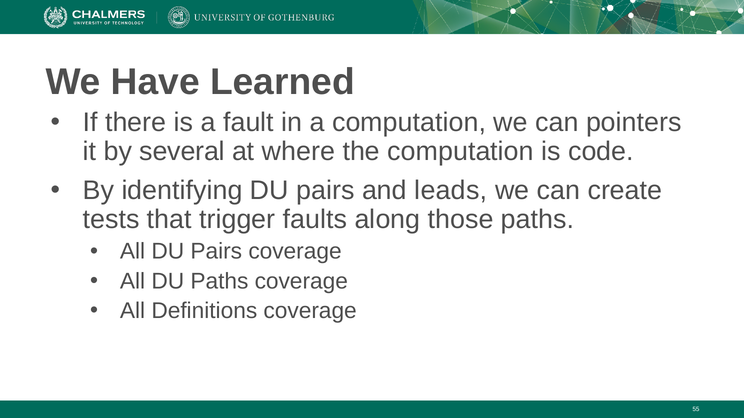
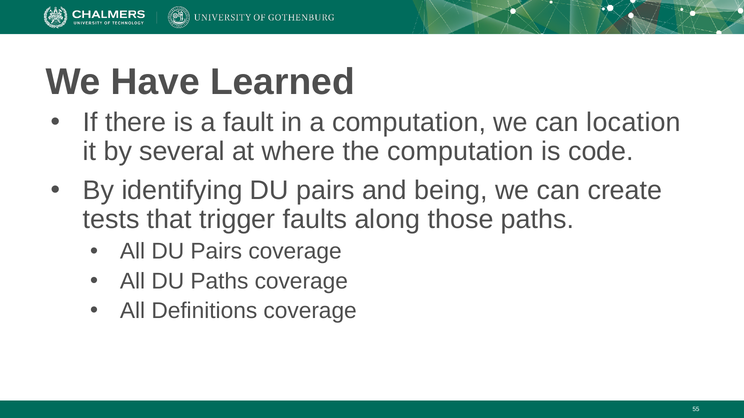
pointers: pointers -> location (634, 122)
leads: leads -> being (451, 191)
